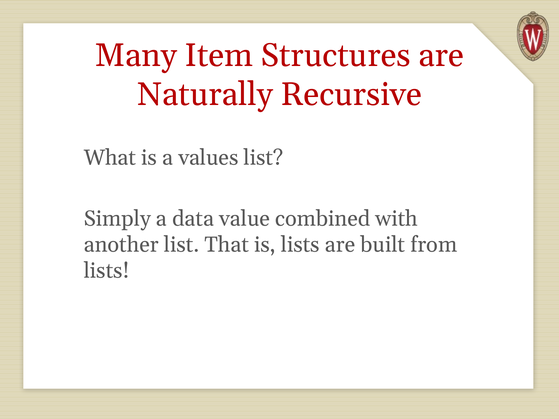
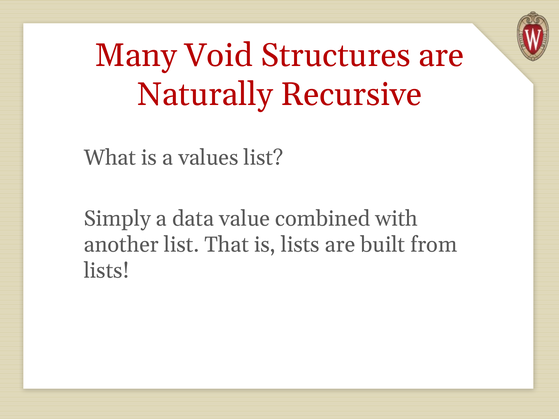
Item: Item -> Void (219, 56)
